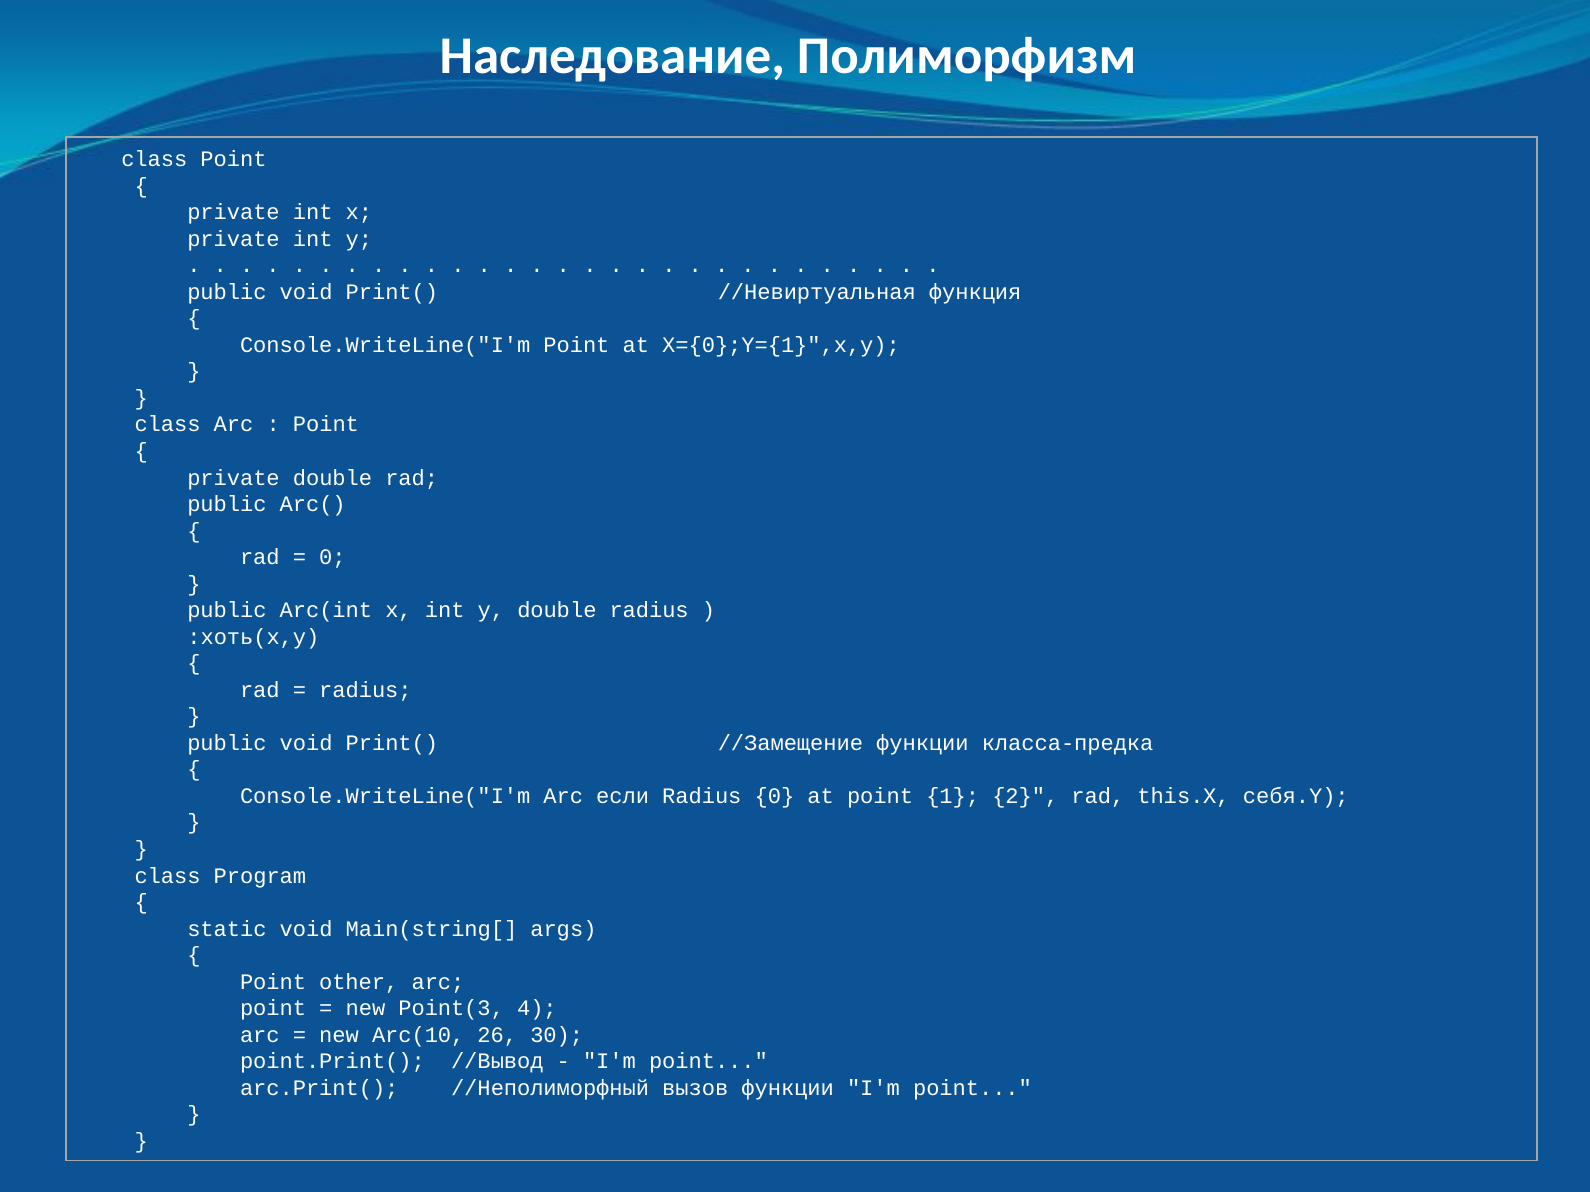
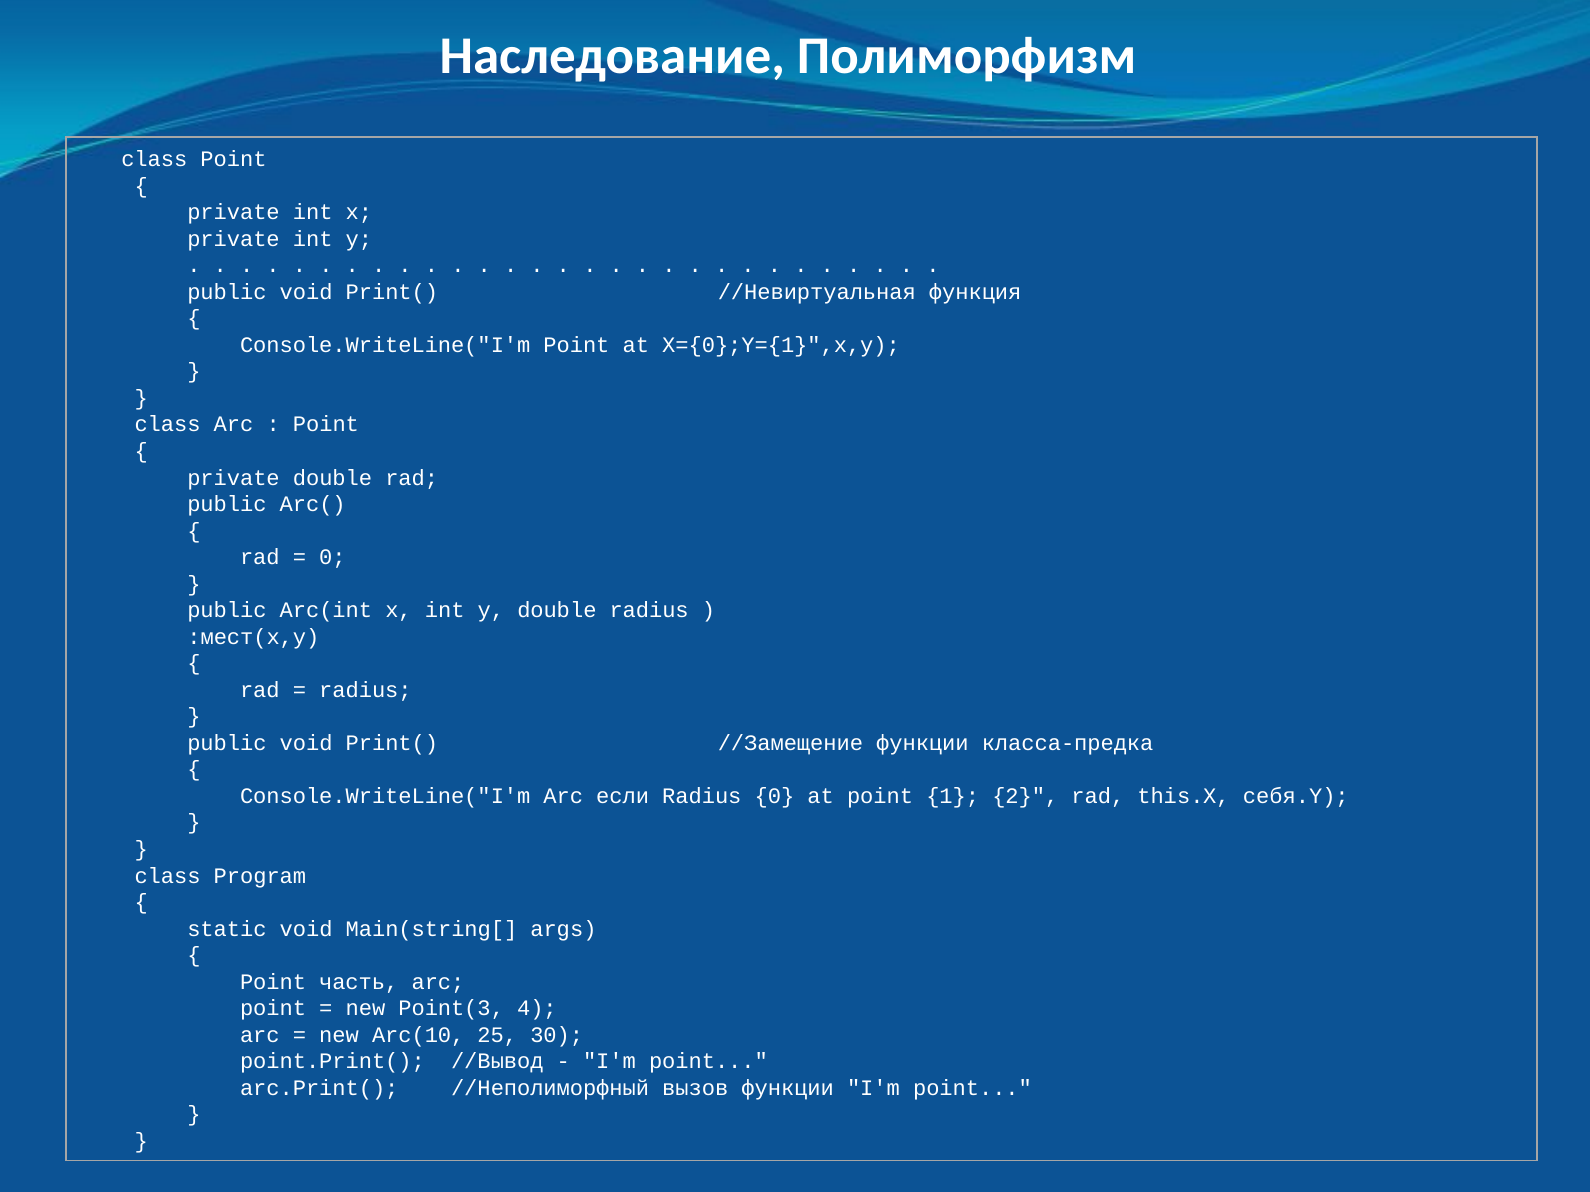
:хоть(x,y: :хоть(x,y -> :мест(x,y (253, 637)
other: other -> часть (359, 982)
26: 26 -> 25 (497, 1035)
